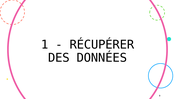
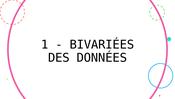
RÉCUPÉRER: RÉCUPÉRER -> BIVARIÉES (102, 44)
